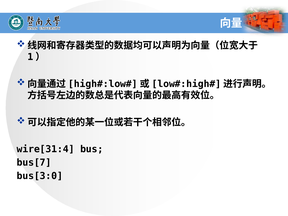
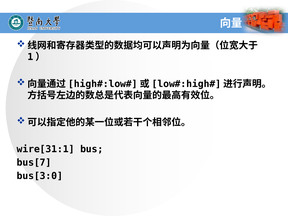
wire[31:4: wire[31:4 -> wire[31:1 (46, 149)
